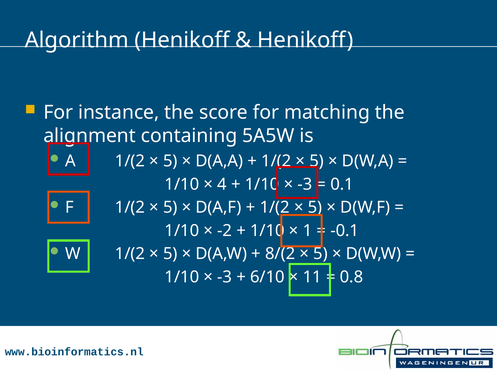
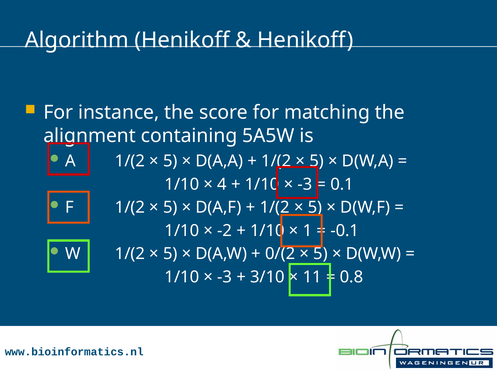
8/(2: 8/(2 -> 0/(2 (280, 254)
6/10: 6/10 -> 3/10 (267, 277)
